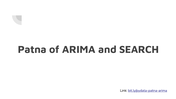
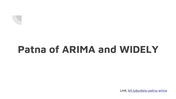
SEARCH: SEARCH -> WIDELY (139, 49)
